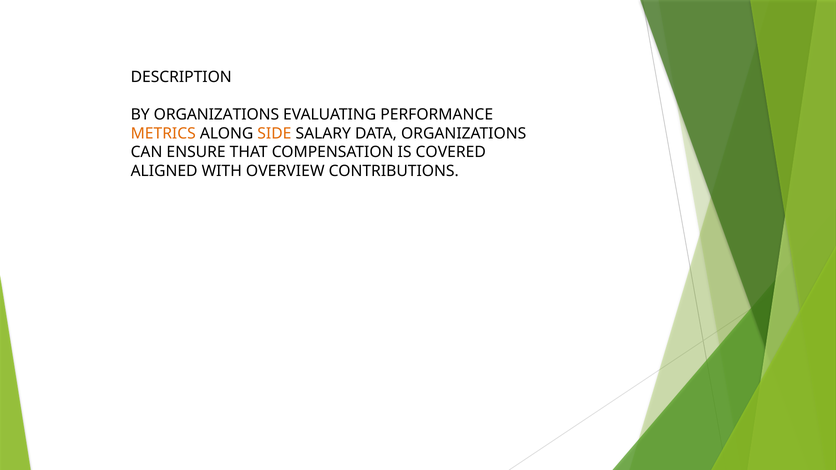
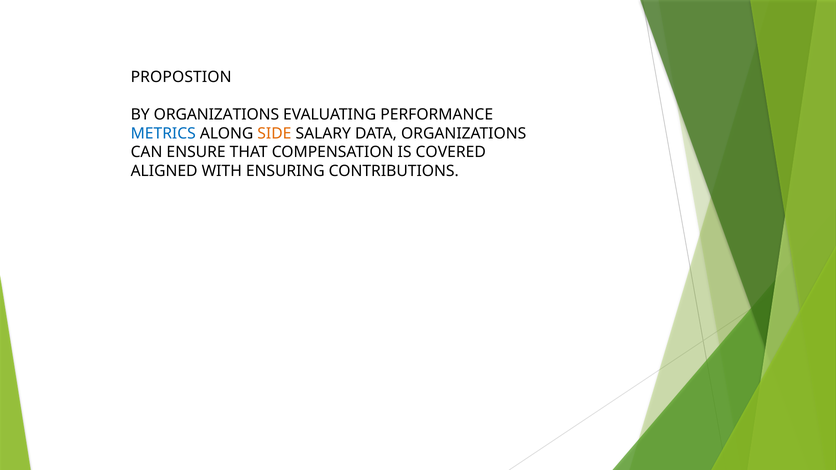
DESCRIPTION: DESCRIPTION -> PROPOSTION (181, 77)
METRICS colour: orange -> blue (163, 134)
OVERVIEW: OVERVIEW -> ENSURING (285, 171)
